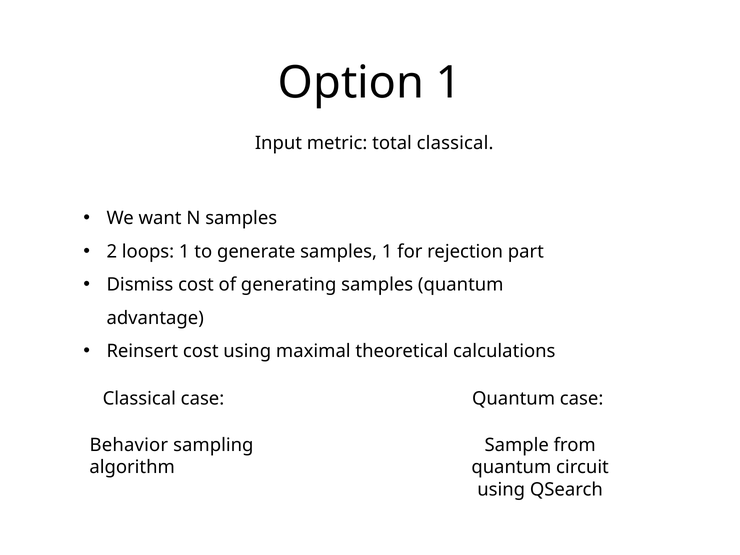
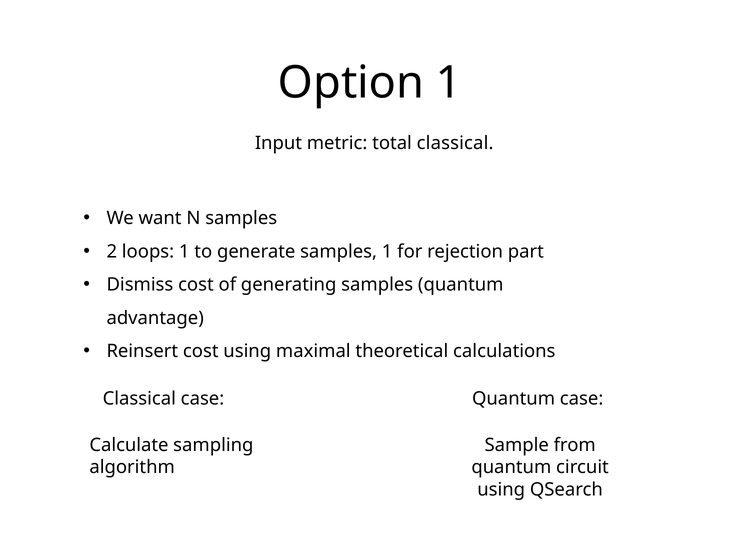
Behavior: Behavior -> Calculate (129, 445)
